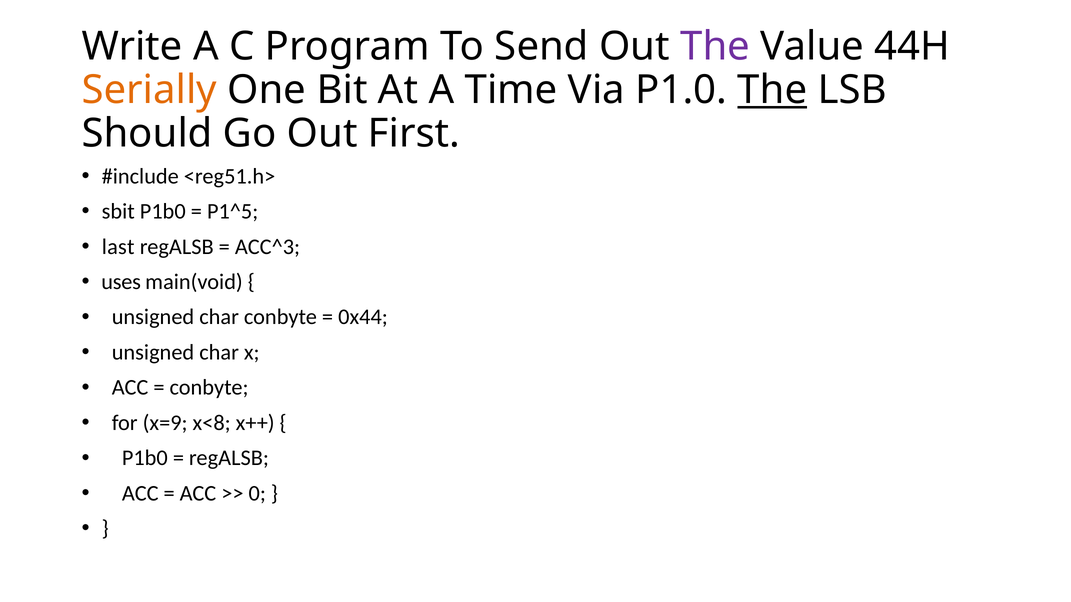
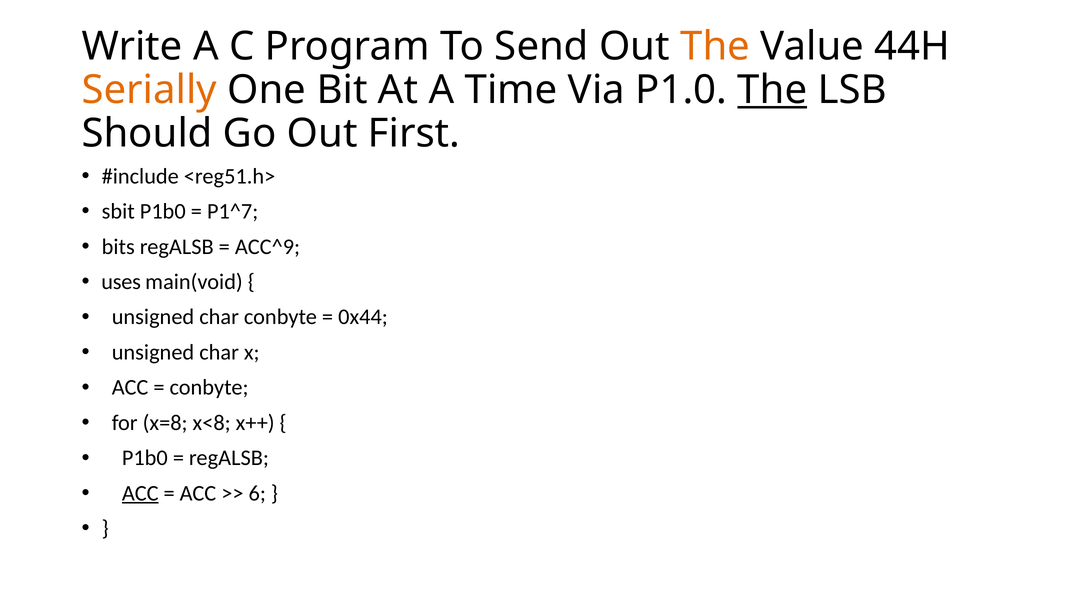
The colour: purple -> orange (715, 47)
P1^5: P1^5 -> P1^7 (233, 212)
last: last -> bits (118, 247)
ACC^3: ACC^3 -> ACC^9 (267, 247)
x=9: x=9 -> x=8 (165, 423)
ACC underline: none -> present (140, 494)
0: 0 -> 6 (257, 494)
